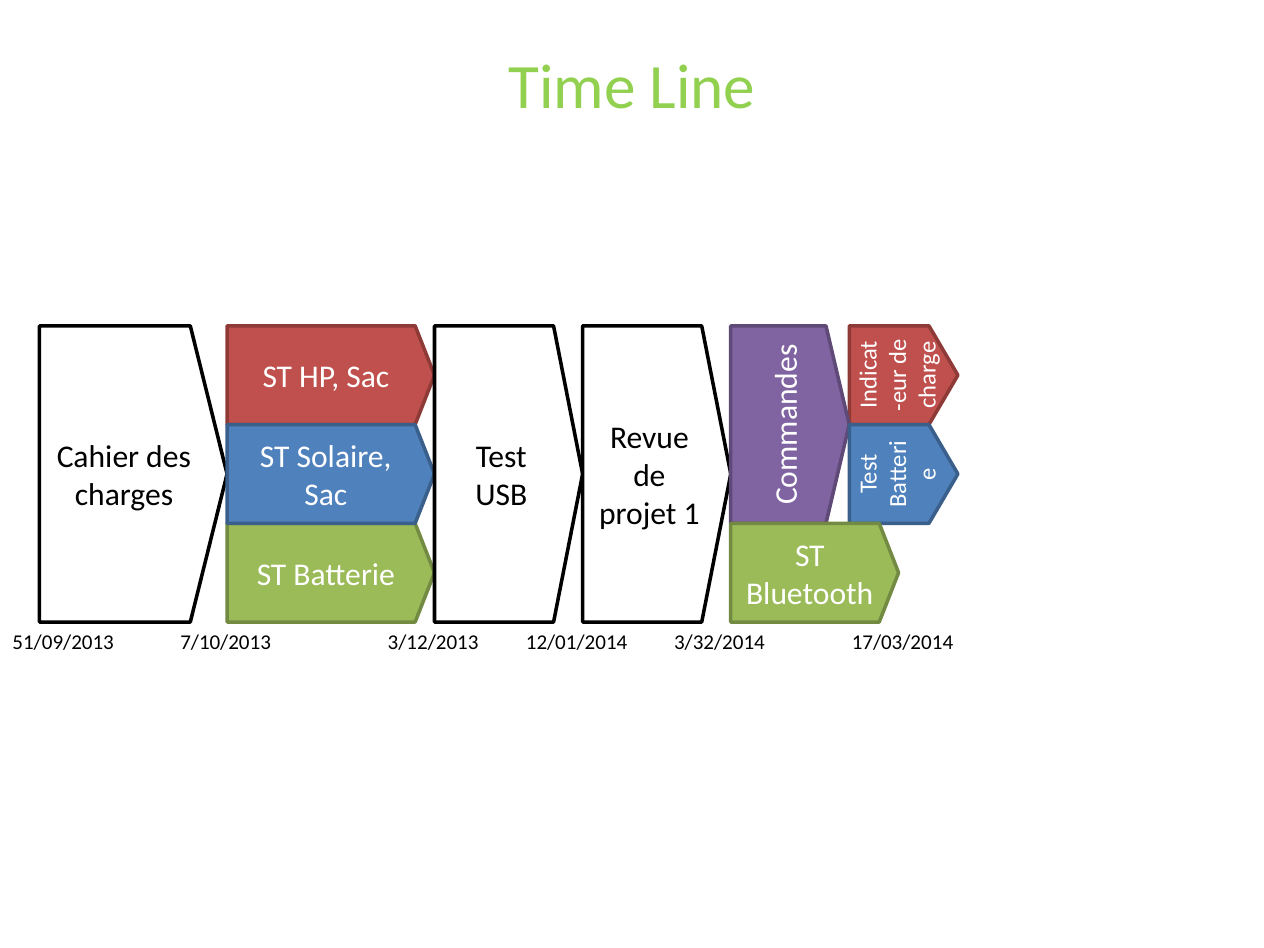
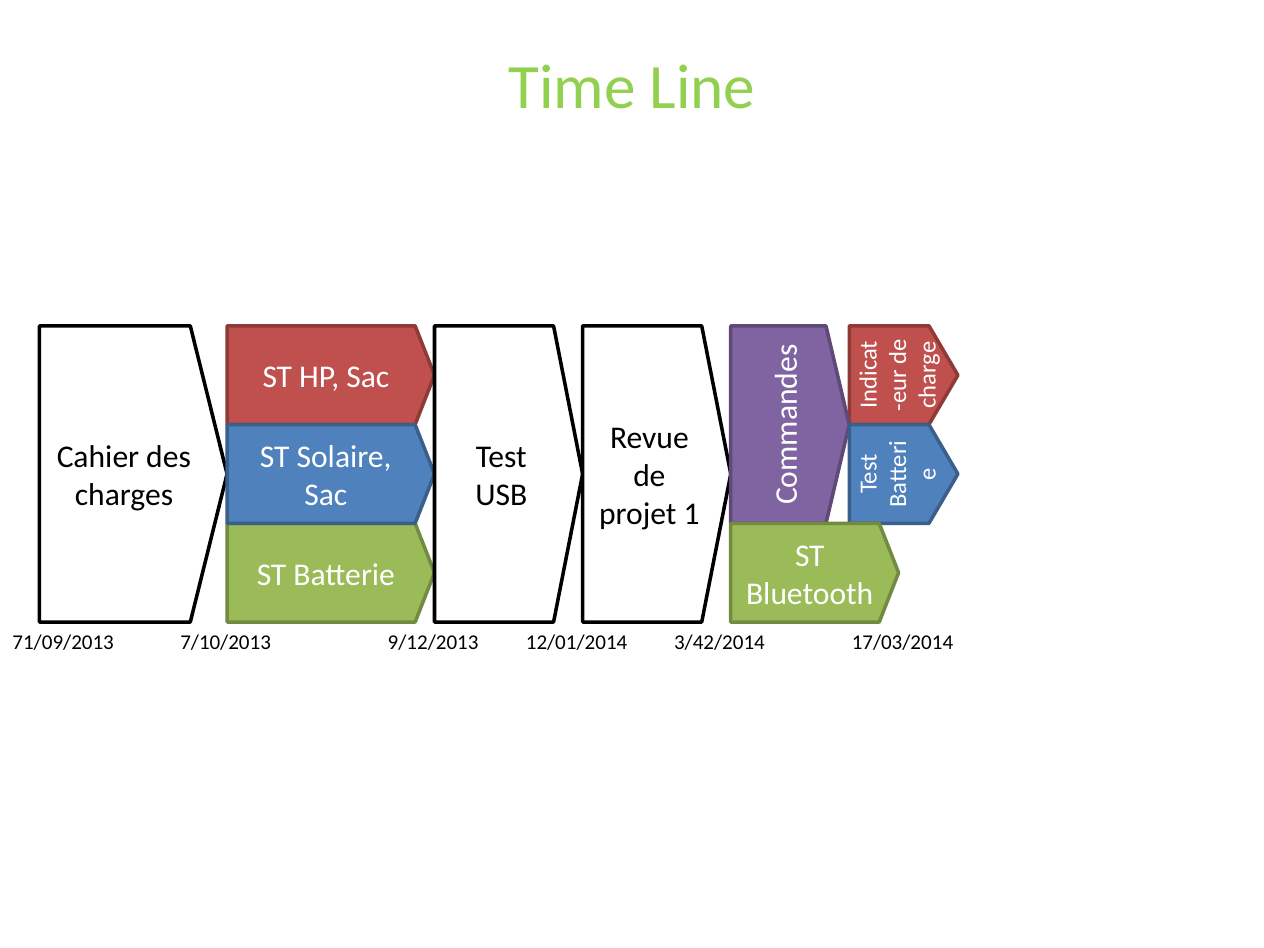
51/09/2013: 51/09/2013 -> 71/09/2013 (63, 642)
3/12/2013: 3/12/2013 -> 9/12/2013 (433, 642)
3/32/2014: 3/32/2014 -> 3/42/2014 (719, 642)
